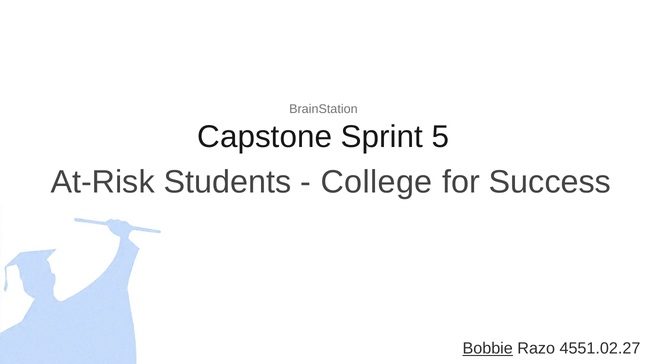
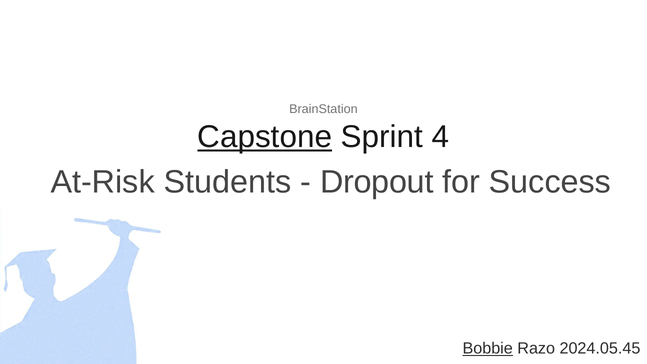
Capstone underline: none -> present (265, 137)
5: 5 -> 4 (441, 137)
College: College -> Dropout (377, 182)
4551.02.27: 4551.02.27 -> 2024.05.45 (600, 349)
